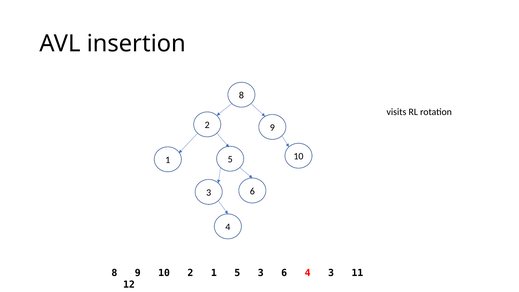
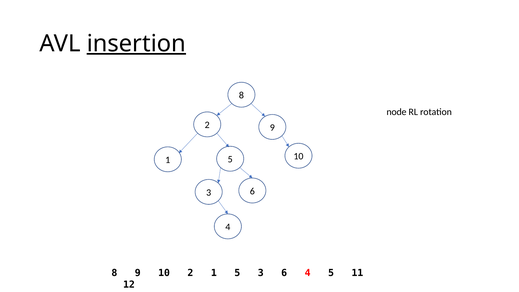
insertion underline: none -> present (136, 44)
visits: visits -> node (396, 112)
4 3: 3 -> 5 (331, 273)
